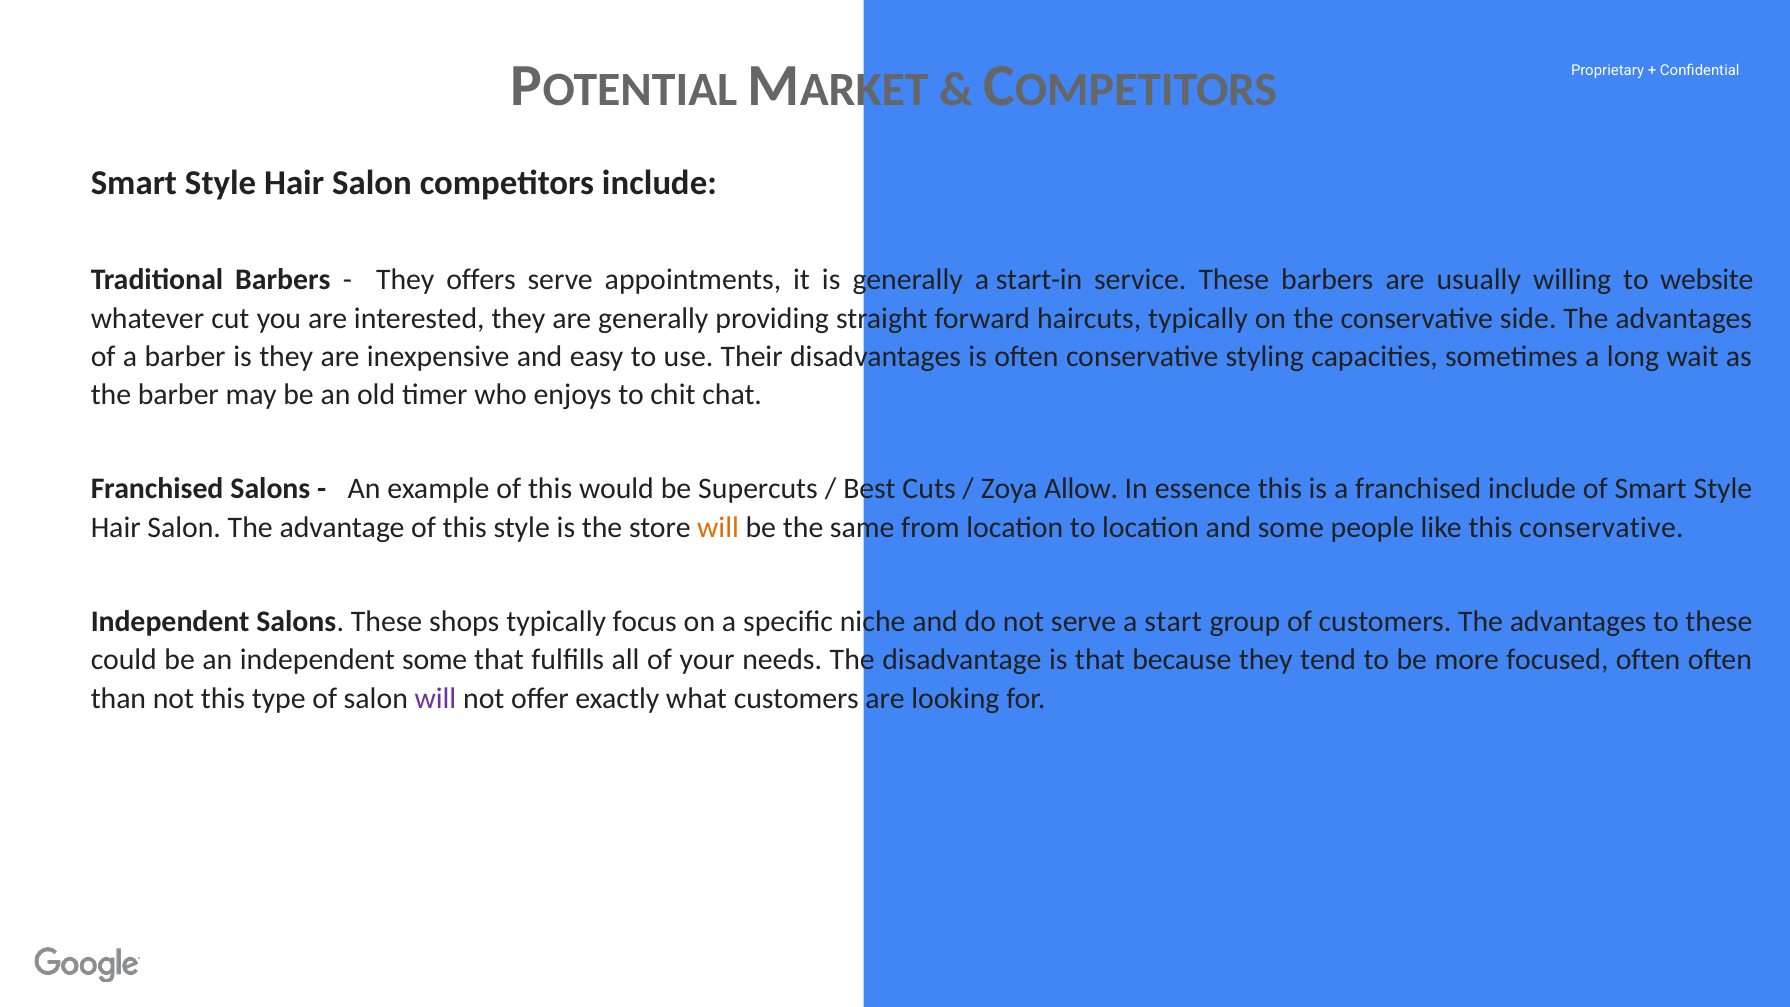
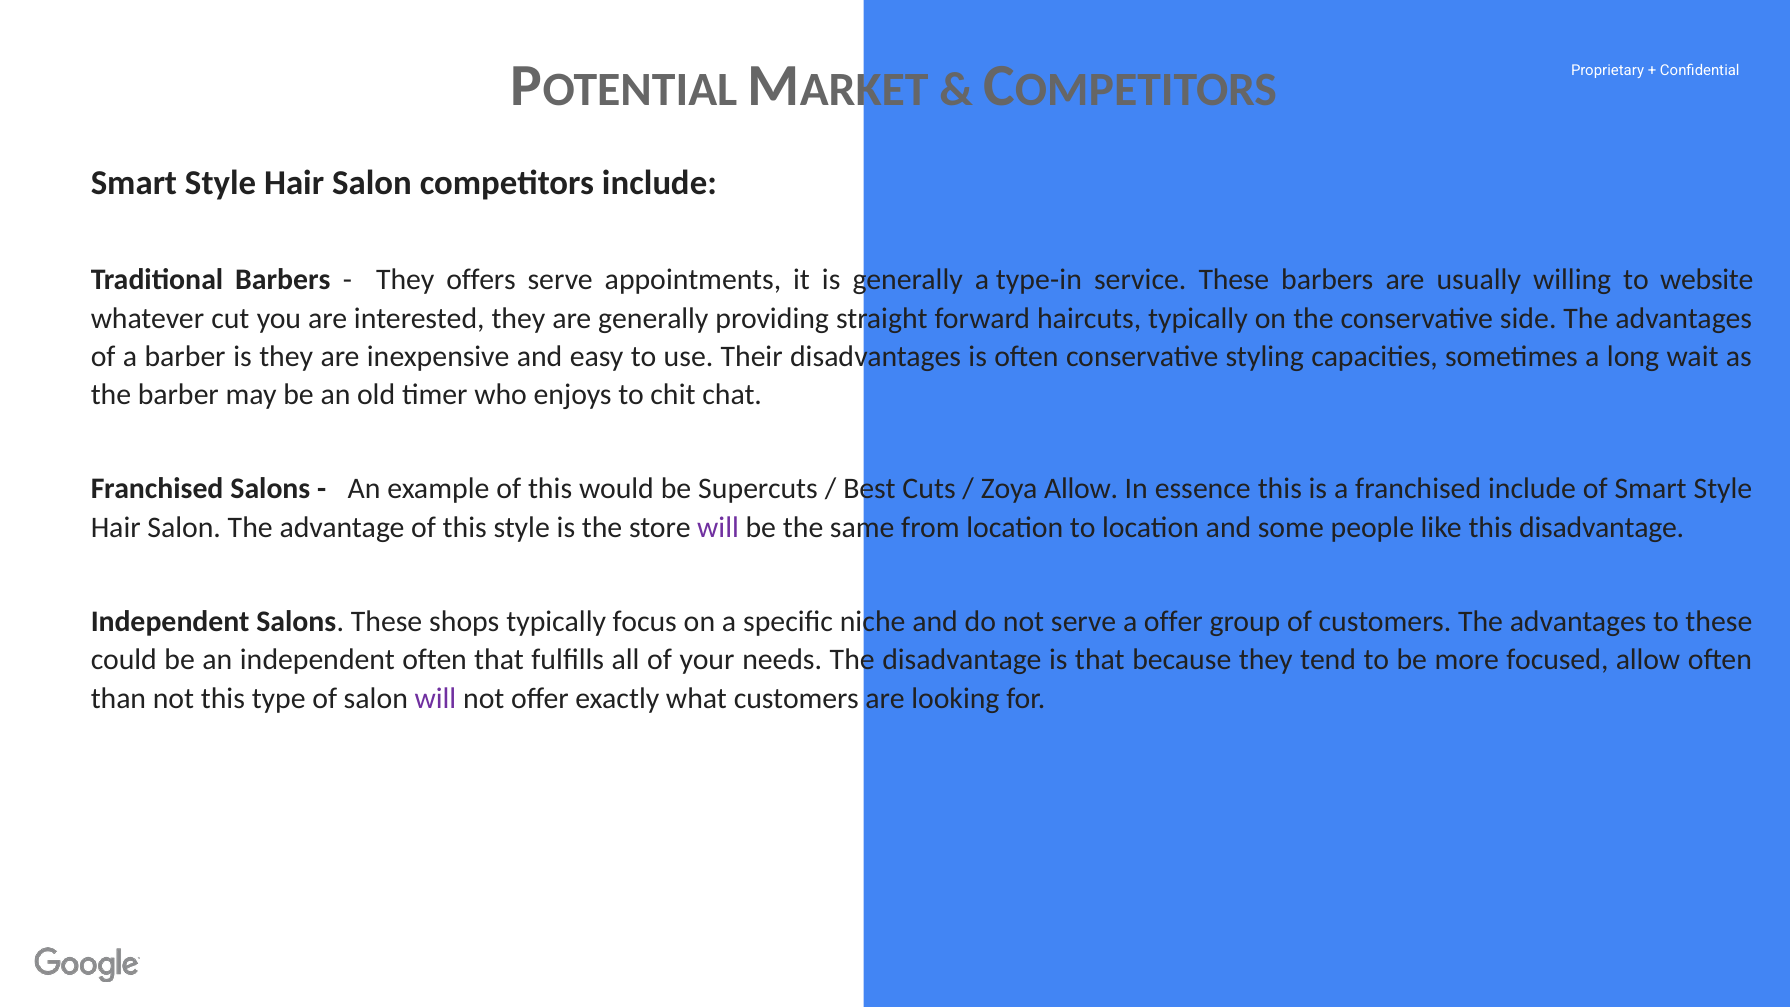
start-in: start-in -> type-in (1039, 280)
will colour: orange -> purple (718, 527)
this conservative: conservative -> disadvantage (1602, 527)
a start: start -> offer (1173, 622)
independent some: some -> often (435, 660)
focused often: often -> allow (1648, 660)
